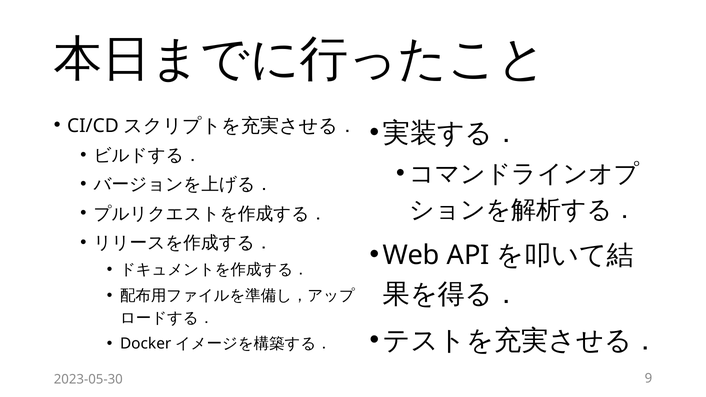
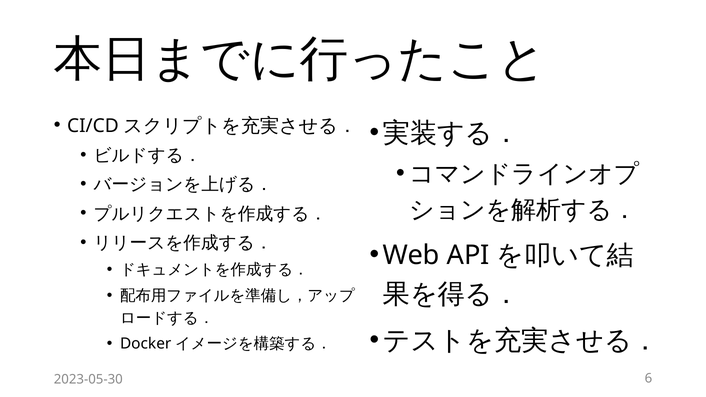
9: 9 -> 6 (648, 378)
